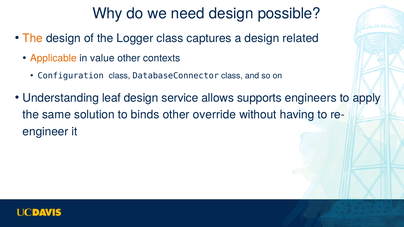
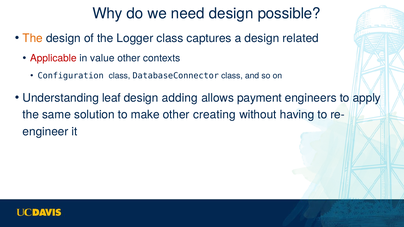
Applicable colour: orange -> red (53, 58)
service: service -> adding (180, 98)
supports: supports -> payment (259, 98)
binds: binds -> make (145, 115)
override: override -> creating (214, 115)
